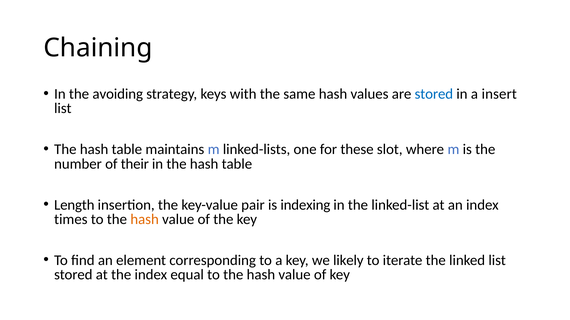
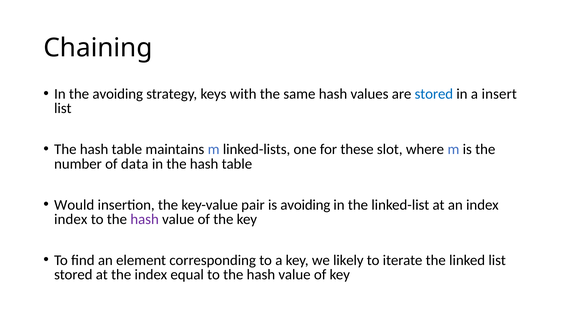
their: their -> data (135, 164)
Length: Length -> Would (74, 205)
is indexing: indexing -> avoiding (305, 205)
times: times -> index (71, 220)
hash colour: orange -> purple (145, 220)
